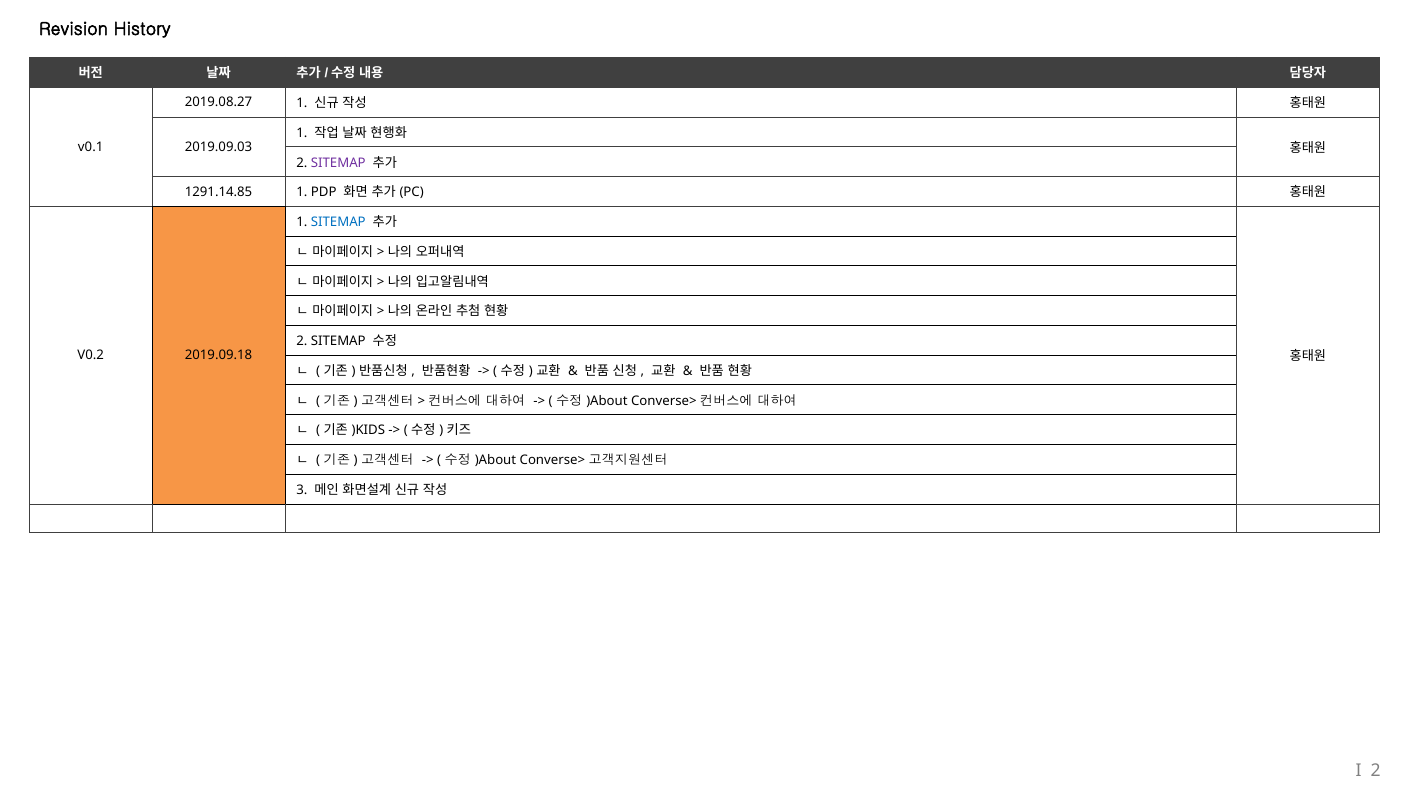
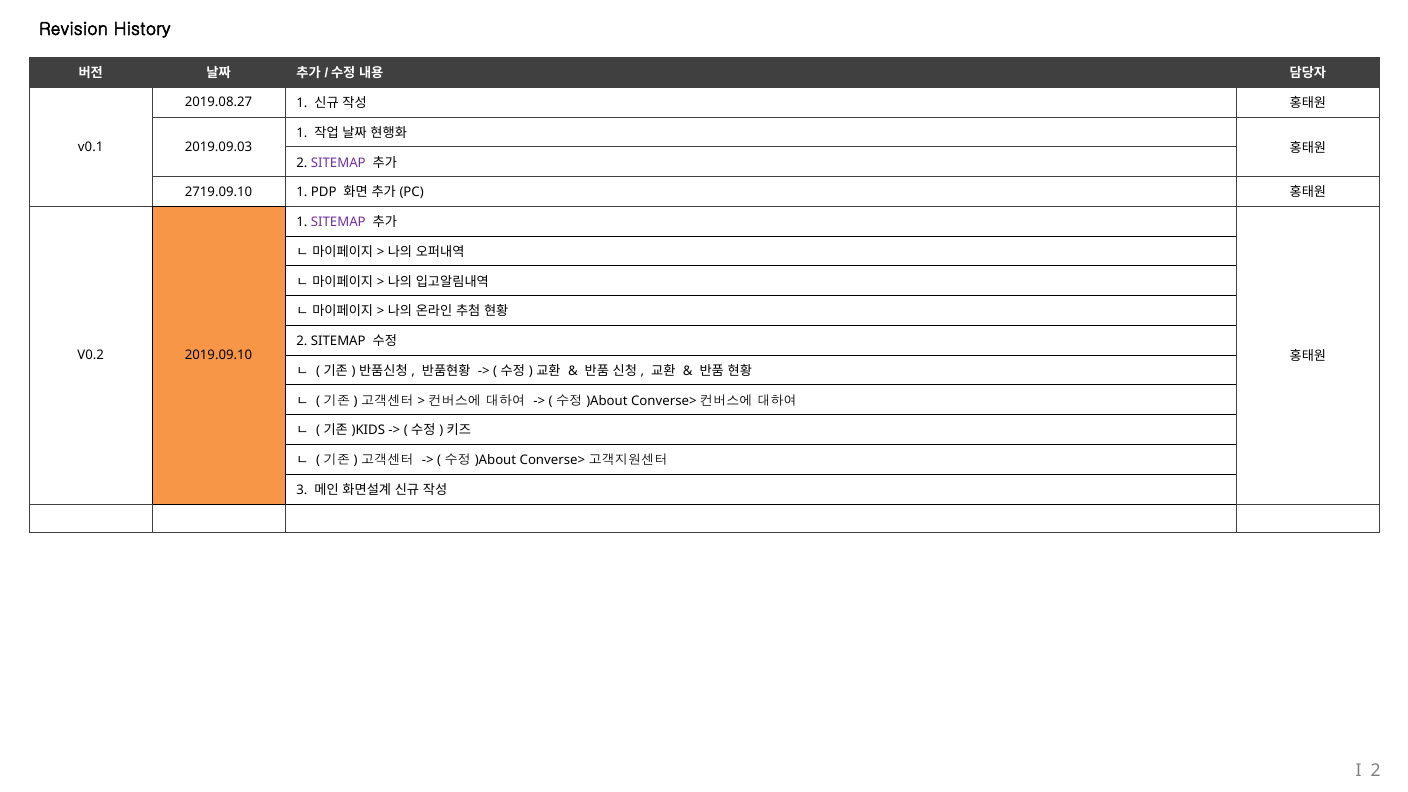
1291.14.85: 1291.14.85 -> 2719.09.10 (219, 192)
SITEMAP colour: blue -> purple (338, 222)
2019.09.18: 2019.09.18 -> 2019.09.10 (219, 356)
